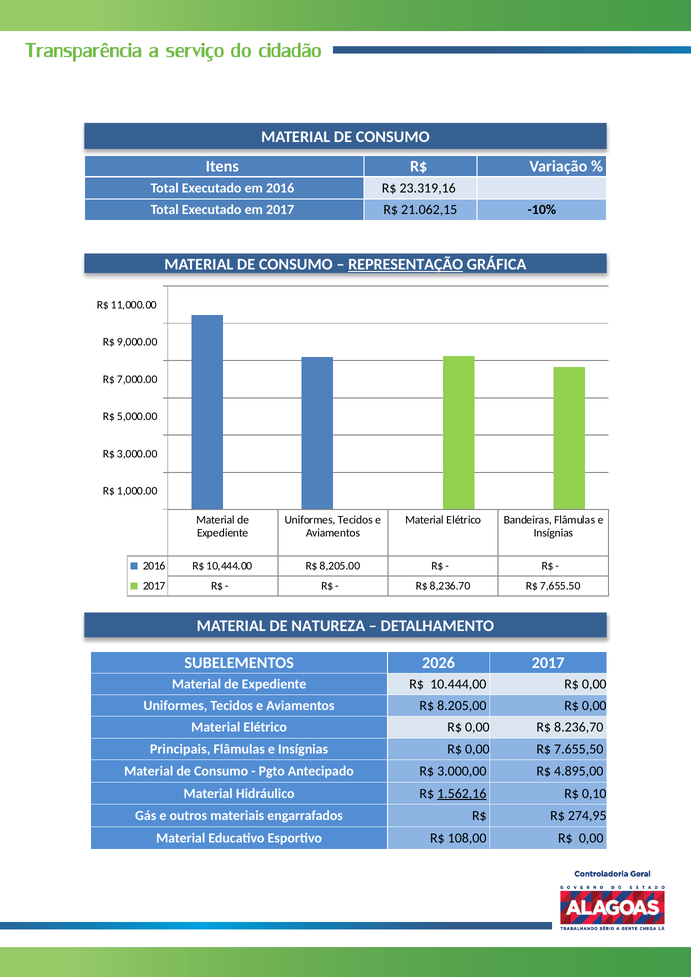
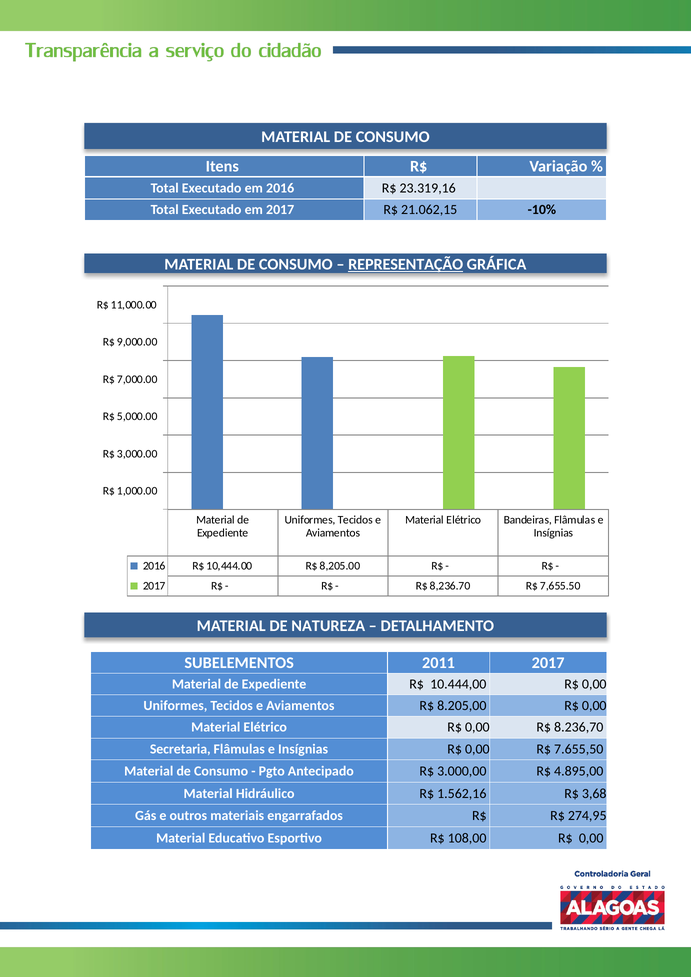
2026: 2026 -> 2011 (439, 663)
Principais: Principais -> Secretaria (180, 749)
1.562,16 underline: present -> none (462, 794)
0,10: 0,10 -> 3,68 (594, 794)
